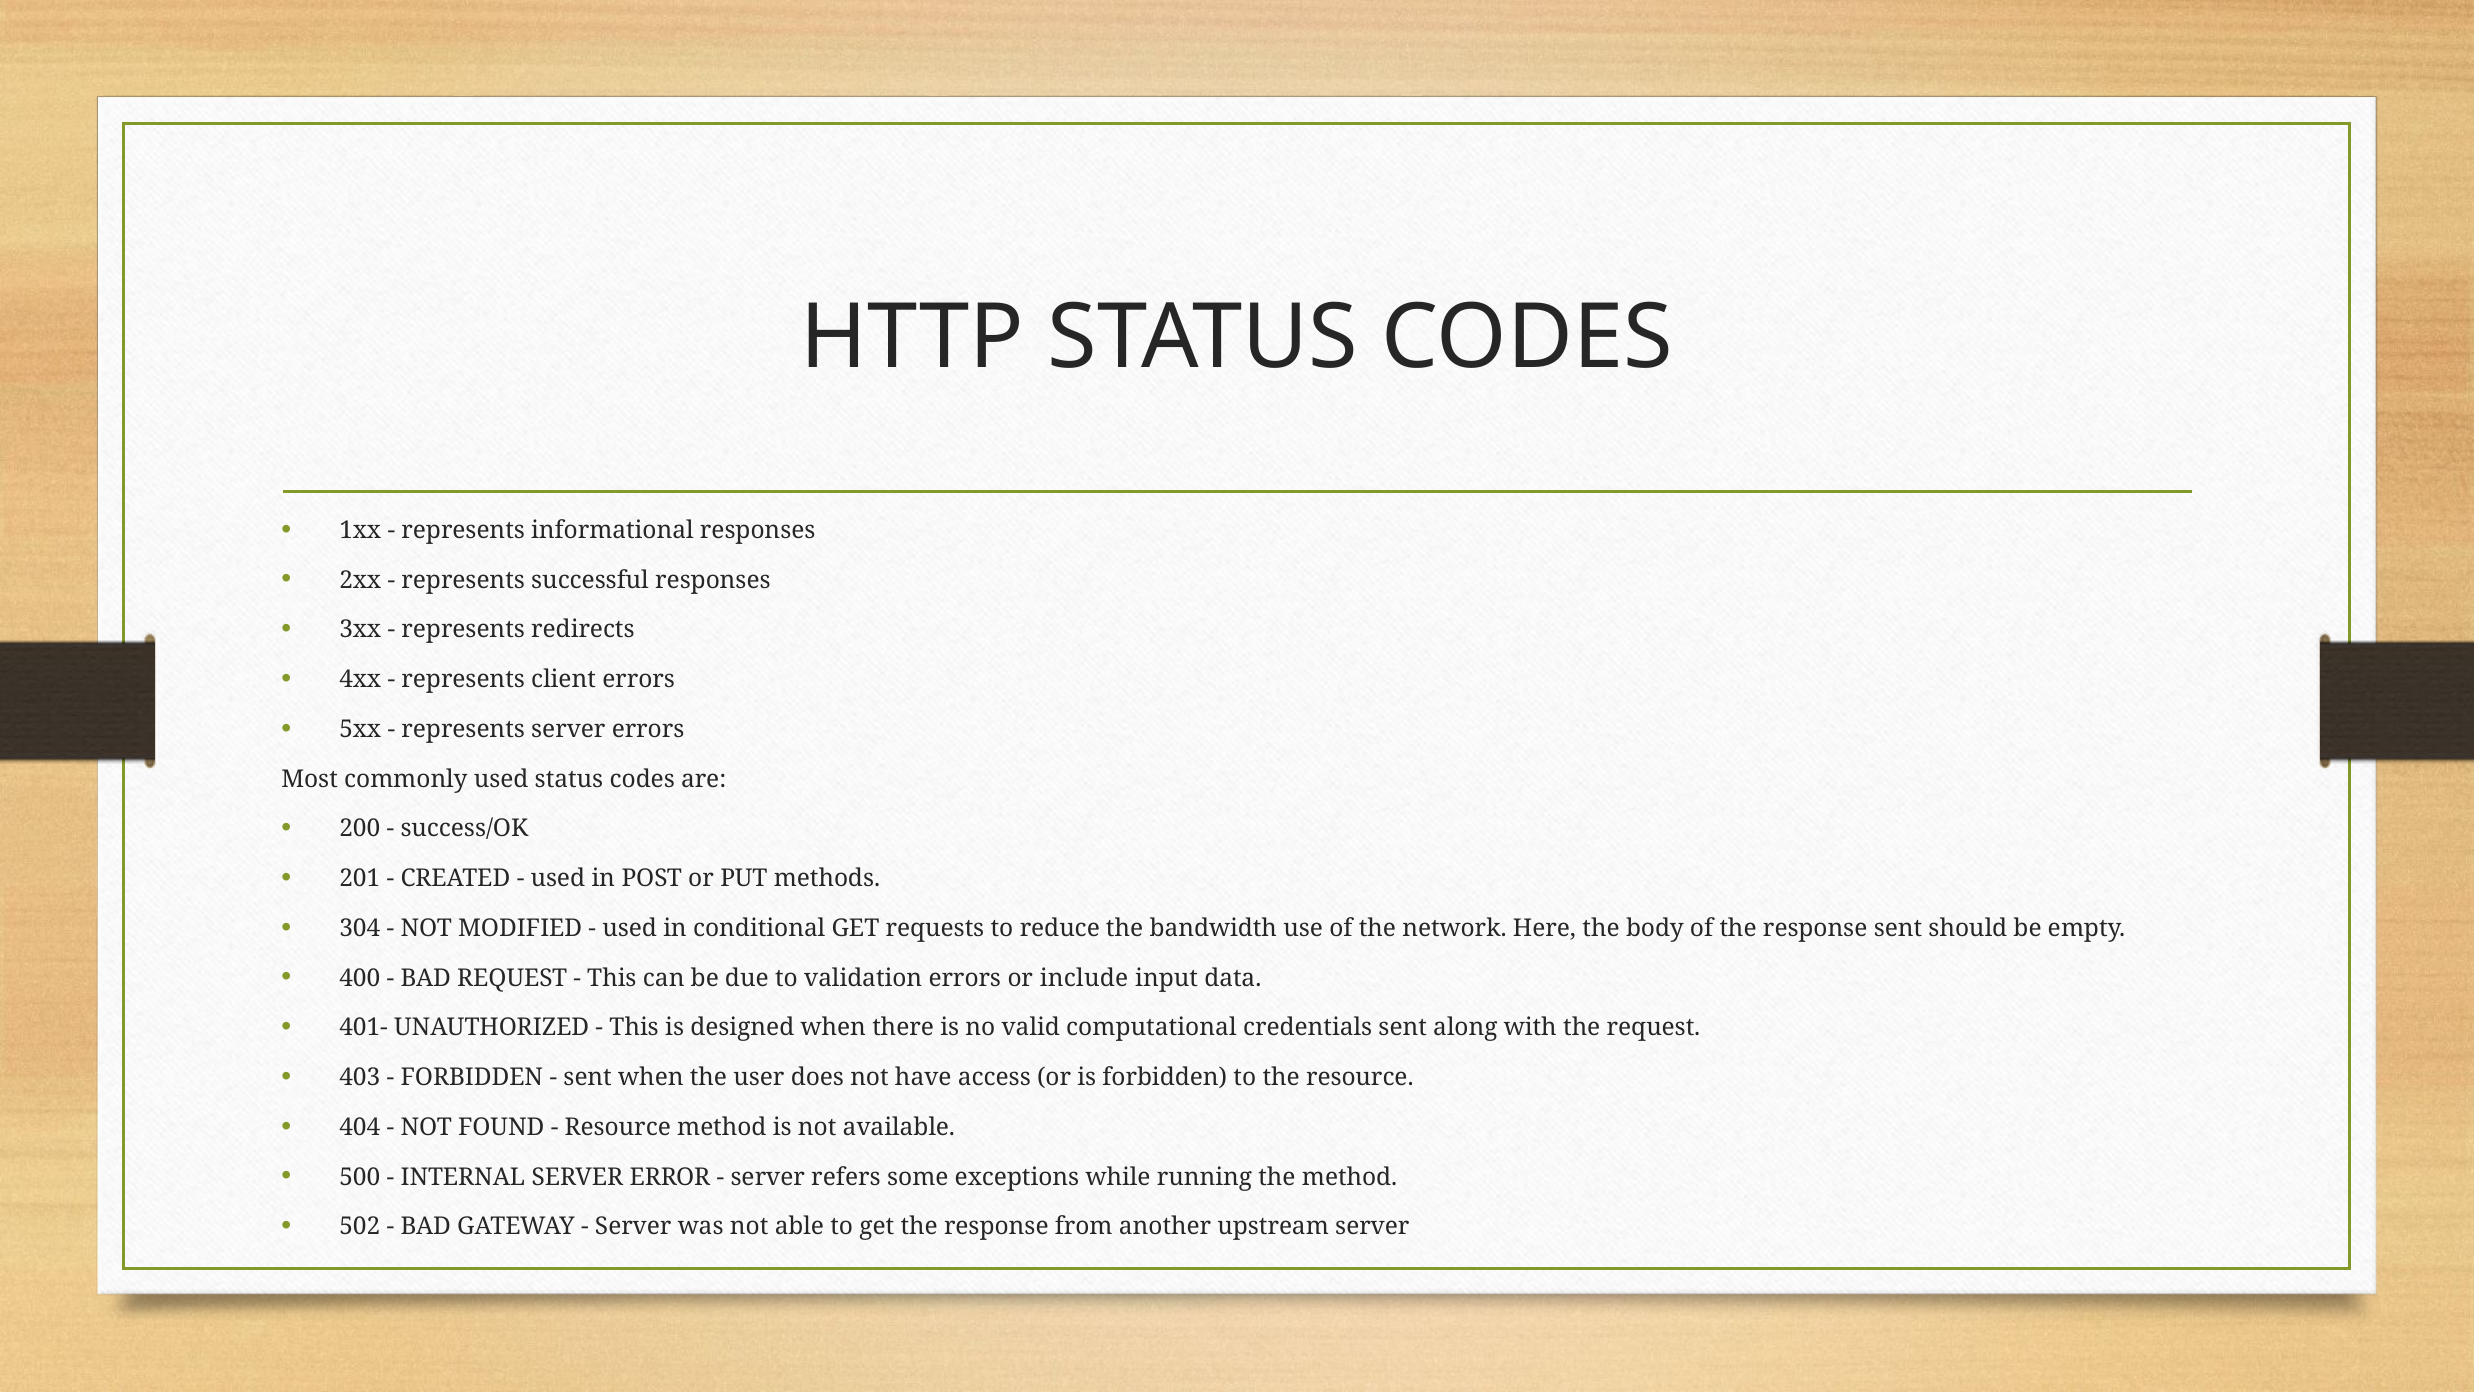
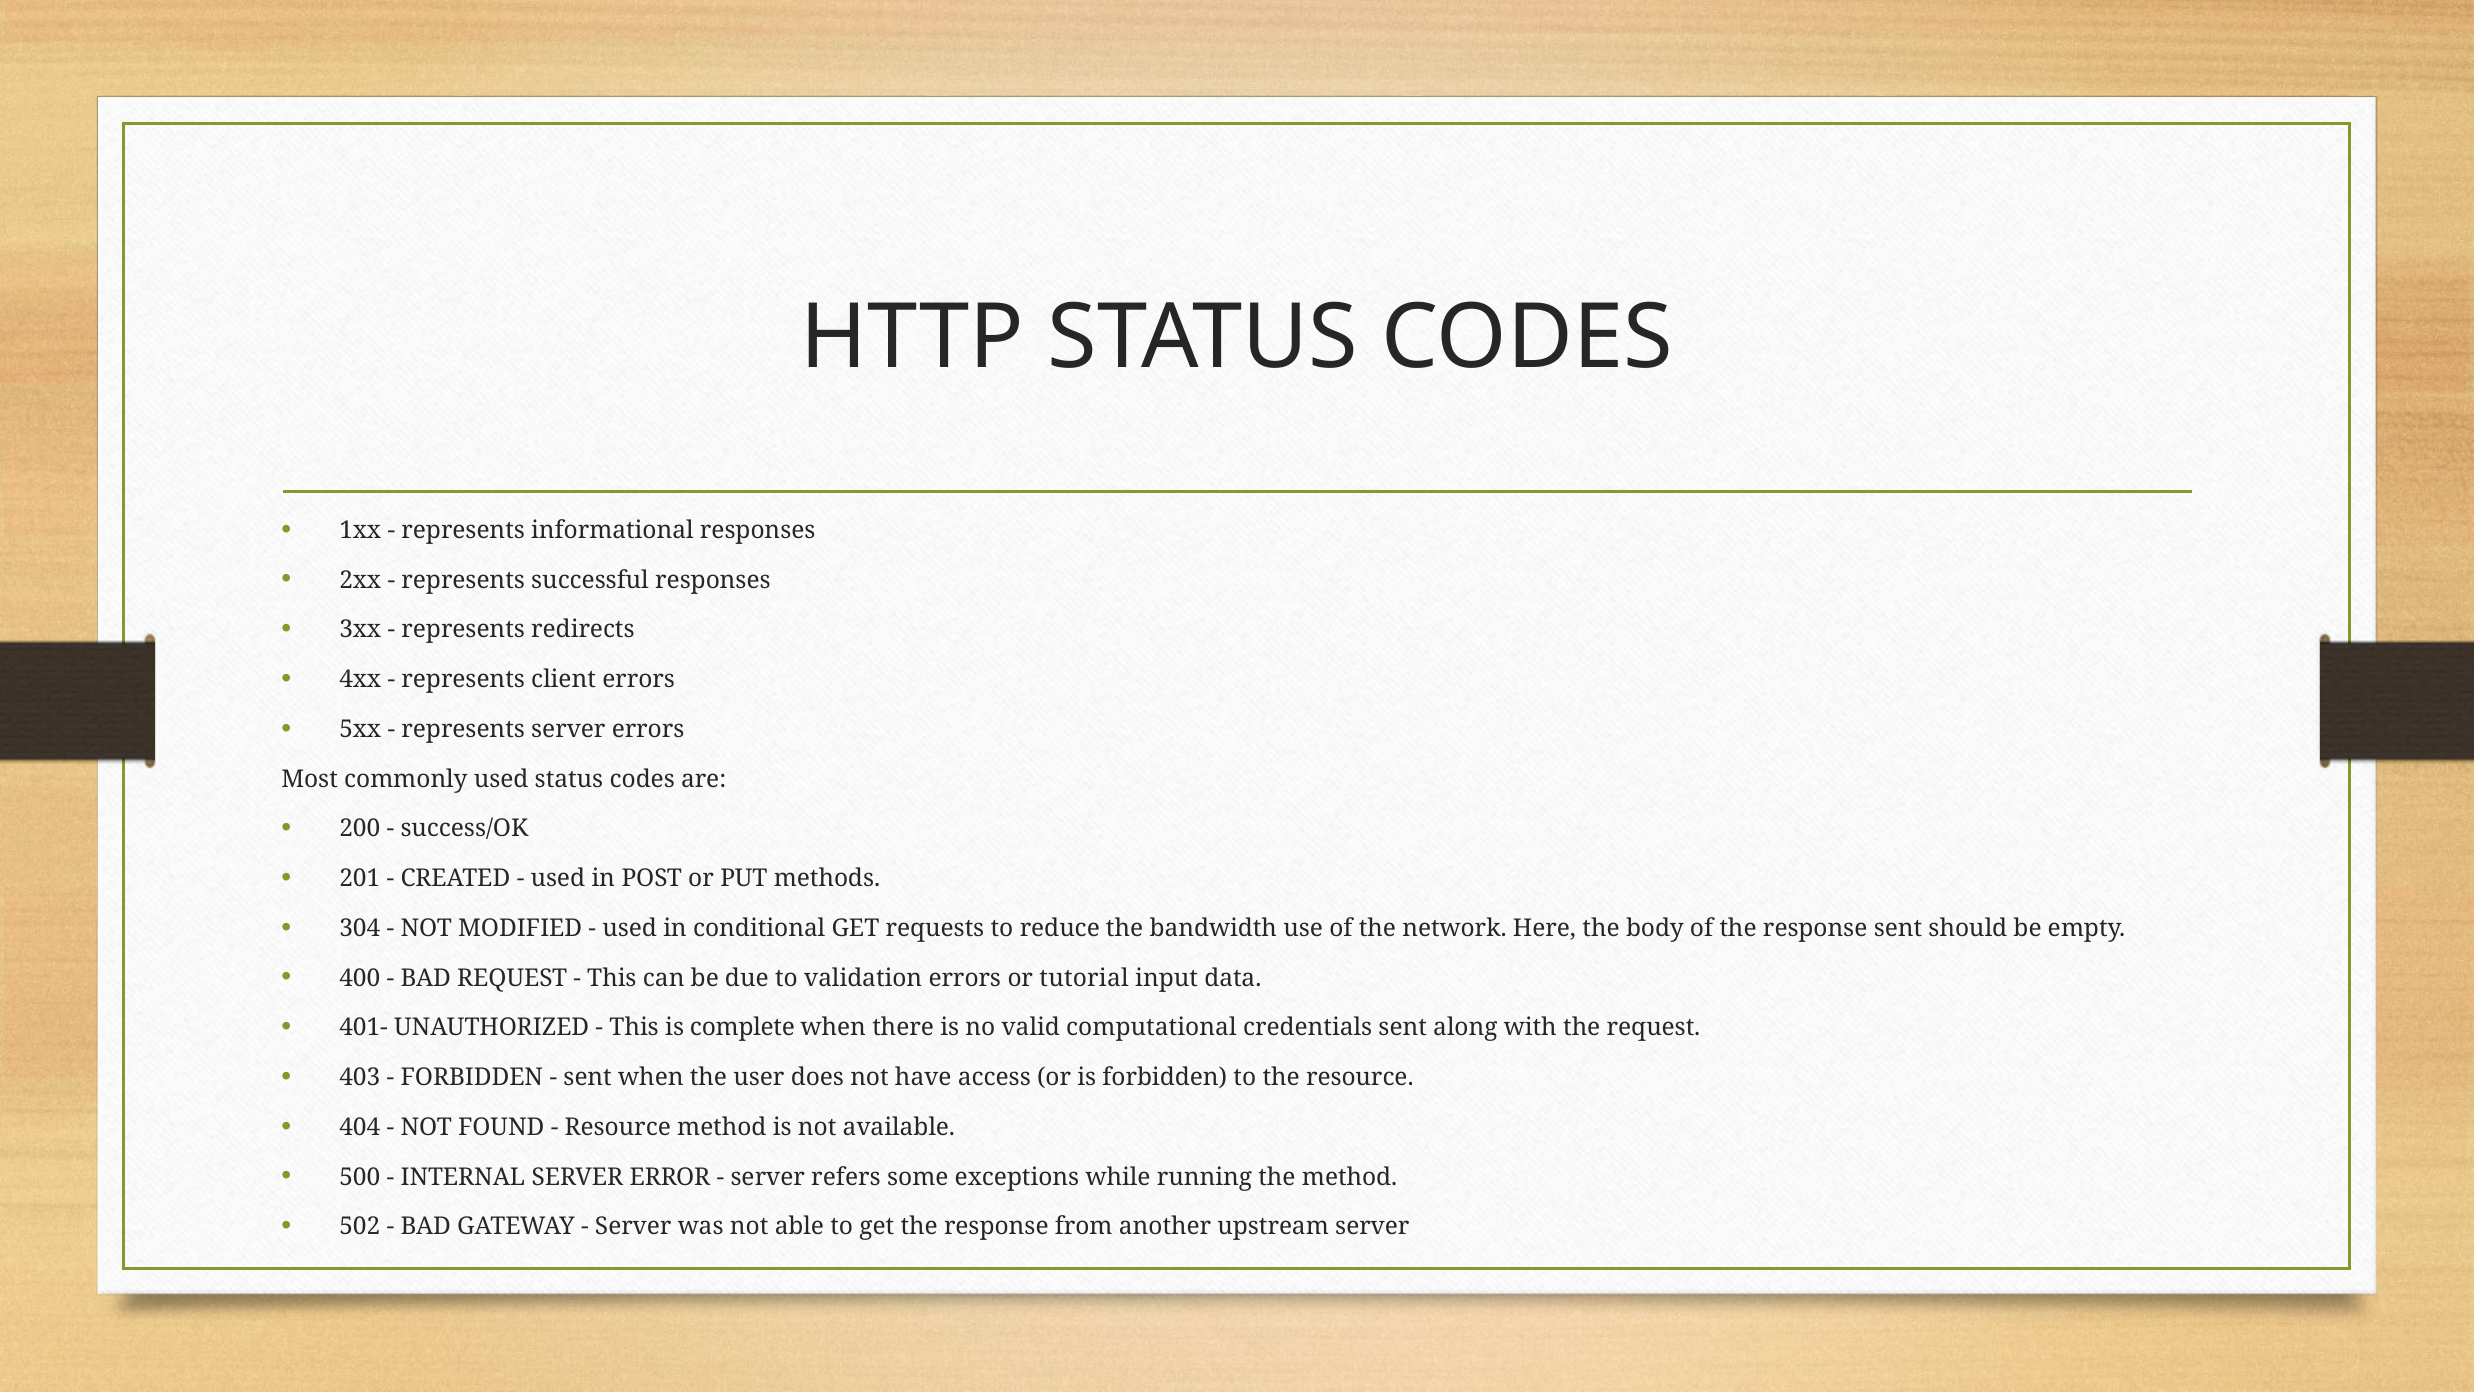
include: include -> tutorial (1084, 978)
designed: designed -> complete (742, 1027)
